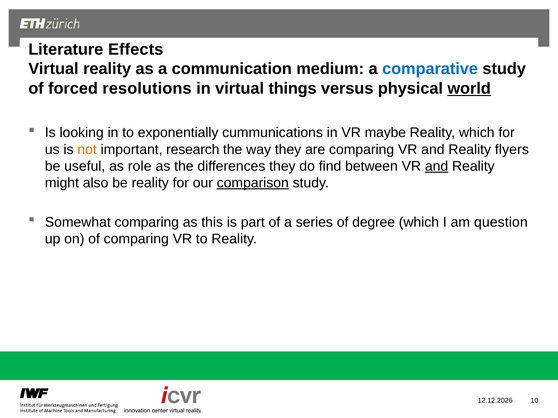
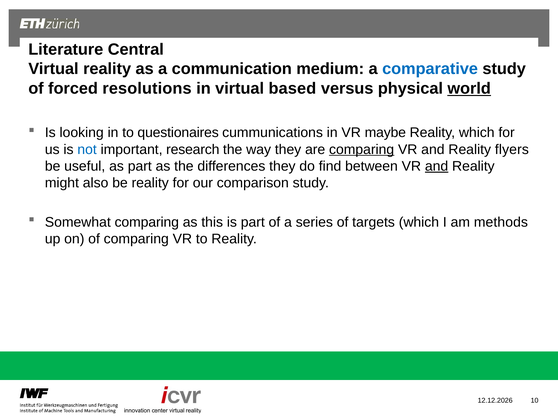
Effects: Effects -> Central (136, 49)
things: things -> based (292, 89)
exponentially: exponentially -> questionaires (178, 133)
not colour: orange -> blue (87, 150)
comparing underline: none -> present (362, 150)
as role: role -> part (140, 166)
comparison underline: present -> none (253, 183)
degree: degree -> targets (374, 222)
question: question -> methods (501, 222)
